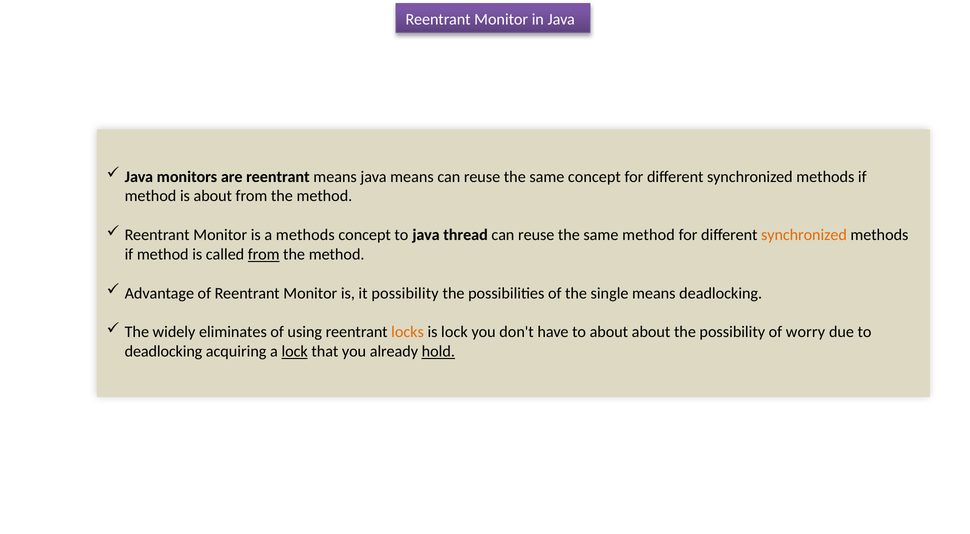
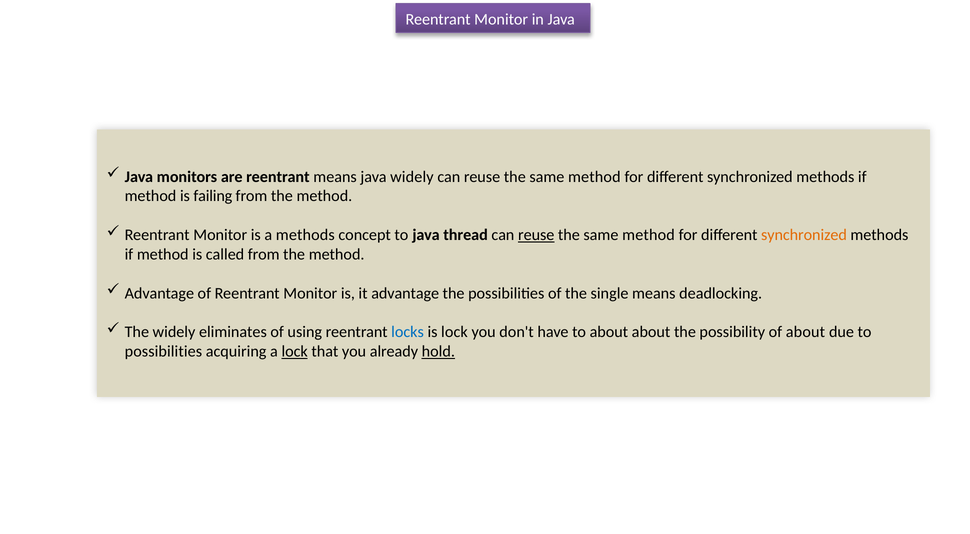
java means: means -> widely (412, 177)
concept: concept -> method (594, 177)
is about: about -> failing (213, 196)
reuse underline: none -> present (536, 235)
from underline: present -> none (264, 254)
it possibility: possibility -> advantage (405, 293)
locks colour: orange -> blue (408, 332)
of worry: worry -> about (805, 332)
deadlocking: deadlocking -> possibilities (163, 351)
